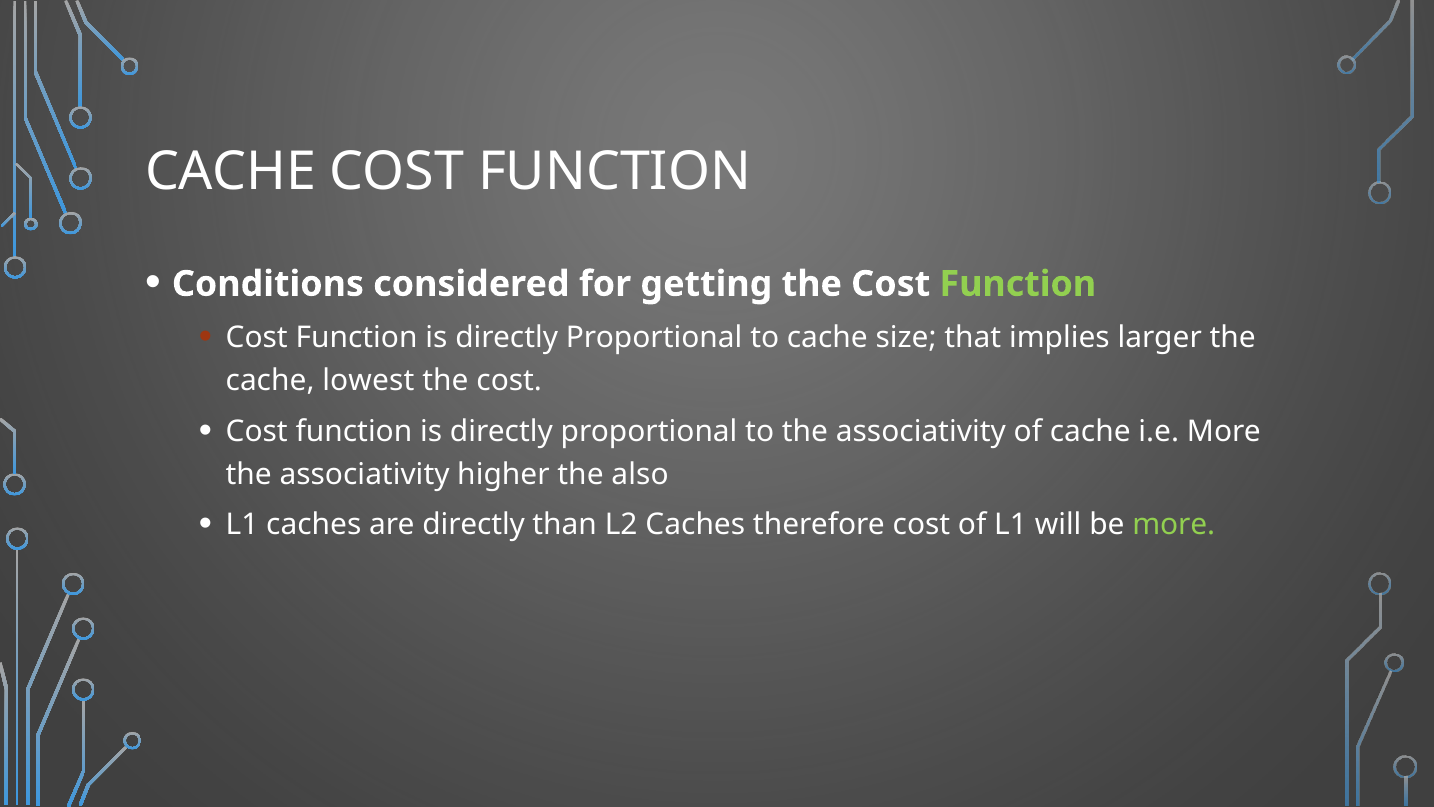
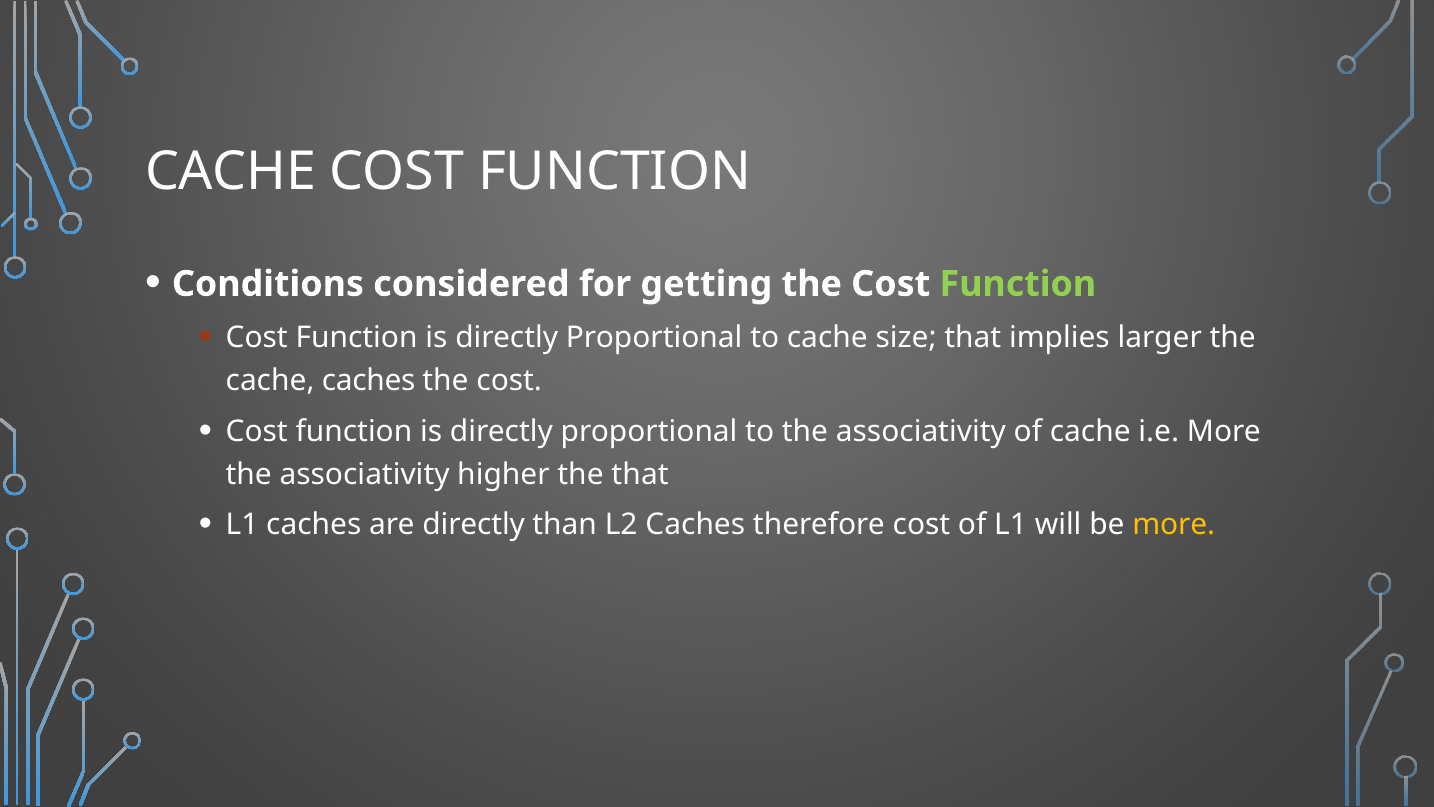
cache lowest: lowest -> caches (369, 381)
the also: also -> that (640, 474)
more colour: light green -> yellow (1174, 525)
